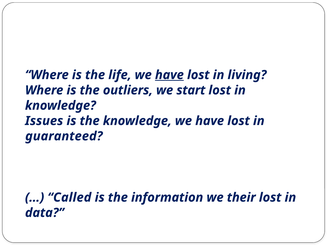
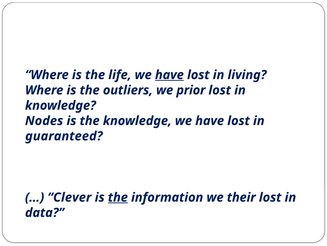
start: start -> prior (191, 90)
Issues: Issues -> Nodes (44, 120)
Called: Called -> Clever (69, 197)
the underline: none -> present (118, 197)
